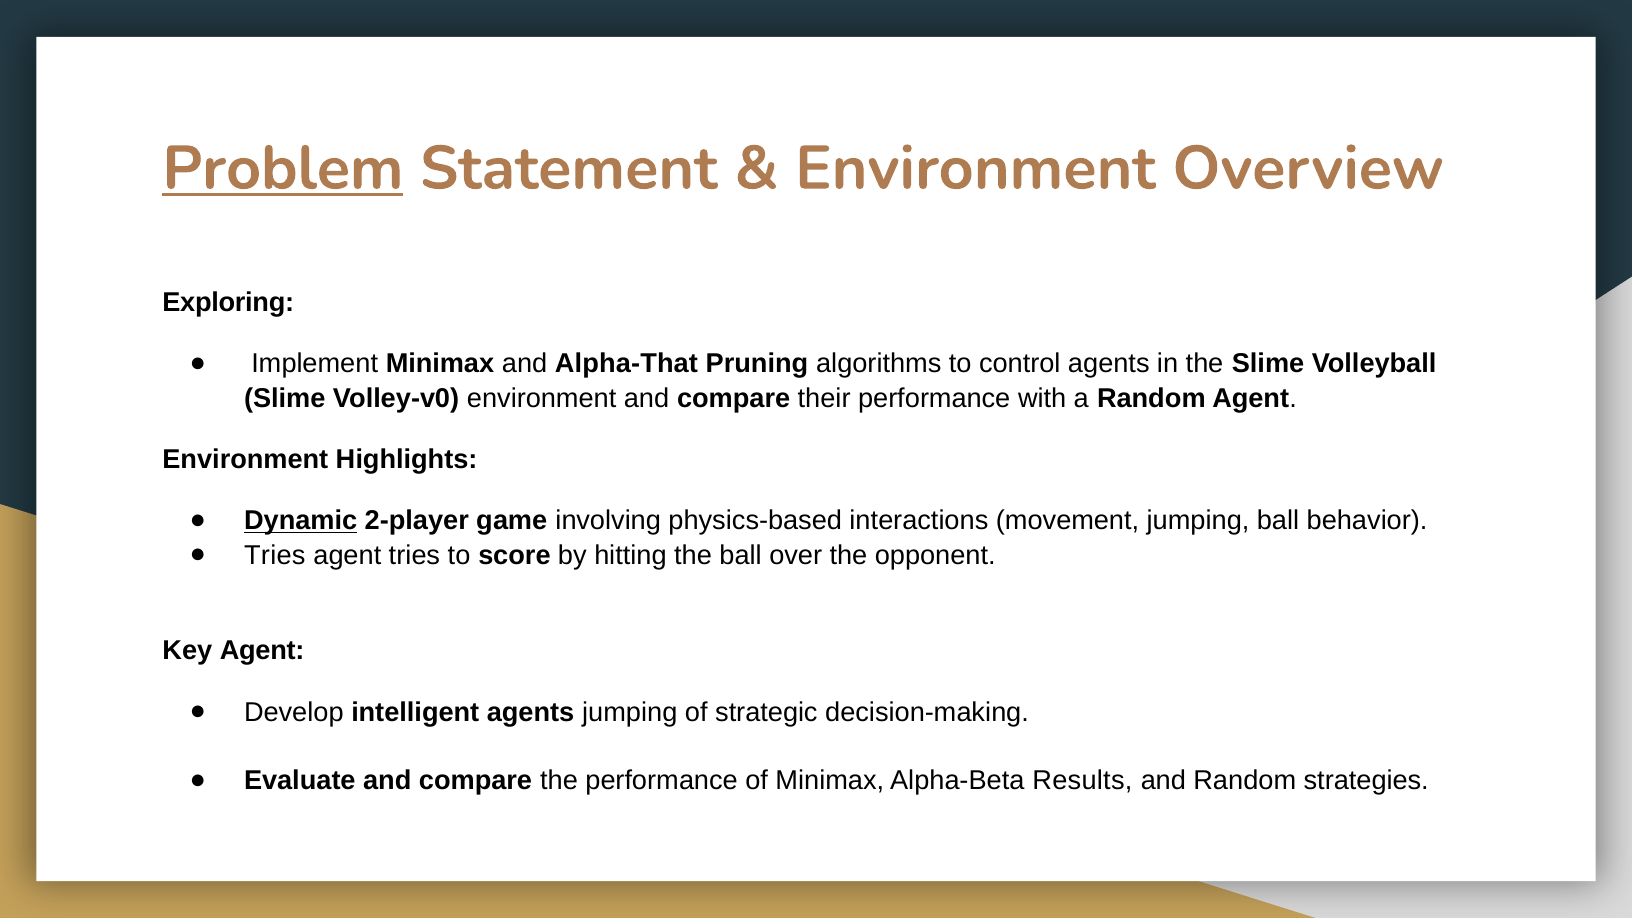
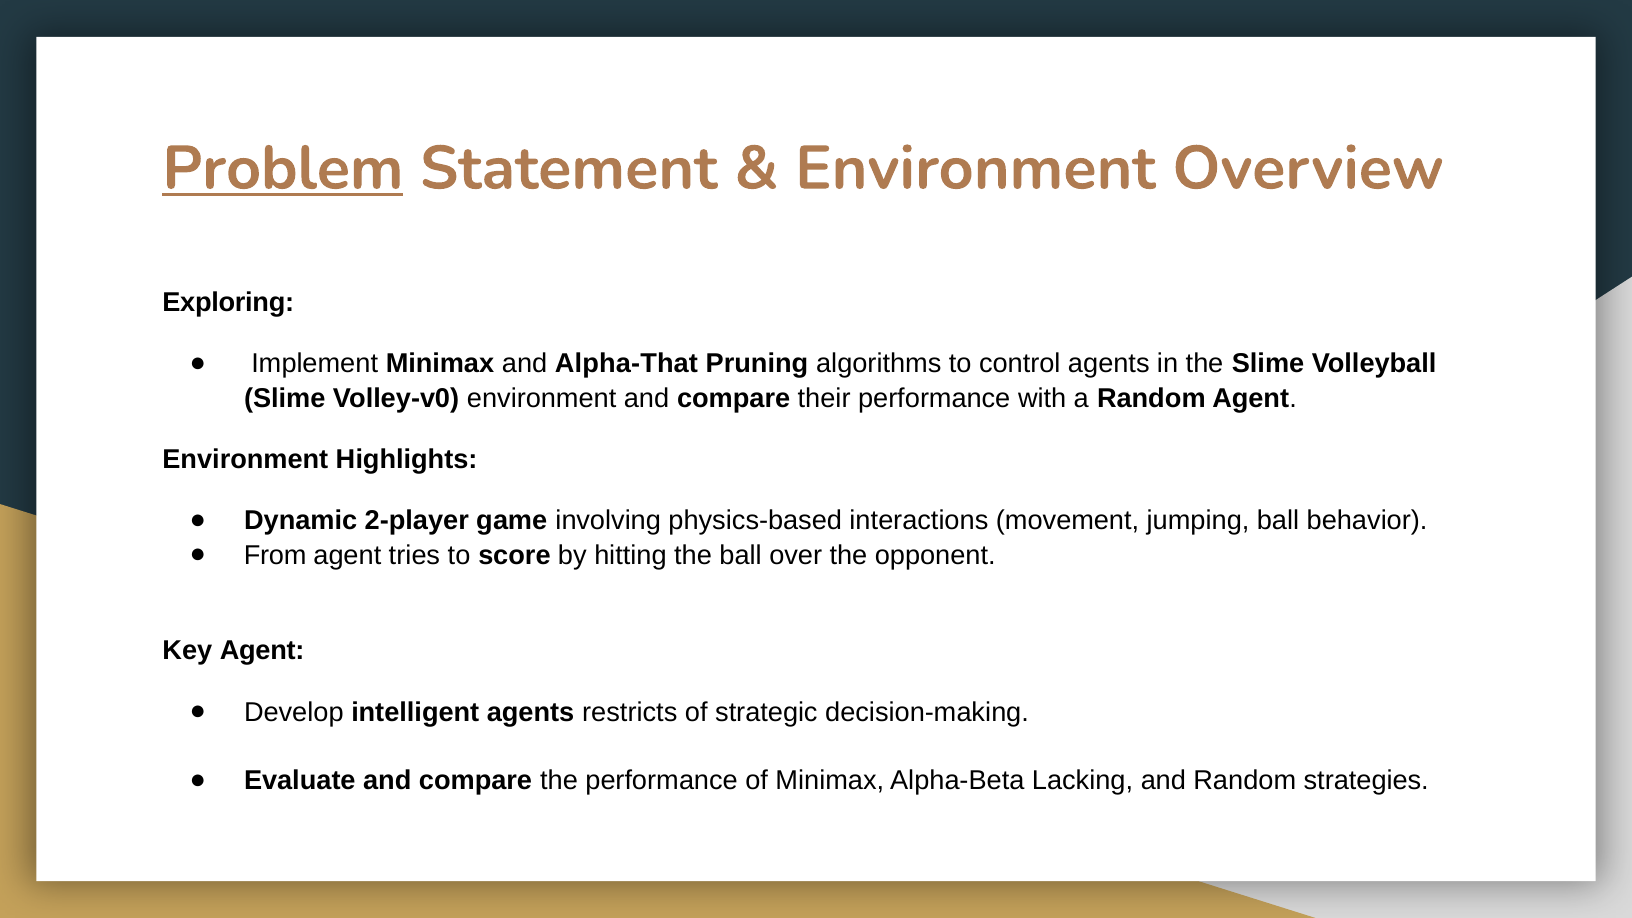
Dynamic underline: present -> none (301, 521)
Tries: Tries -> From (275, 555)
agents jumping: jumping -> restricts (630, 712)
Results: Results -> Lacking (1083, 781)
